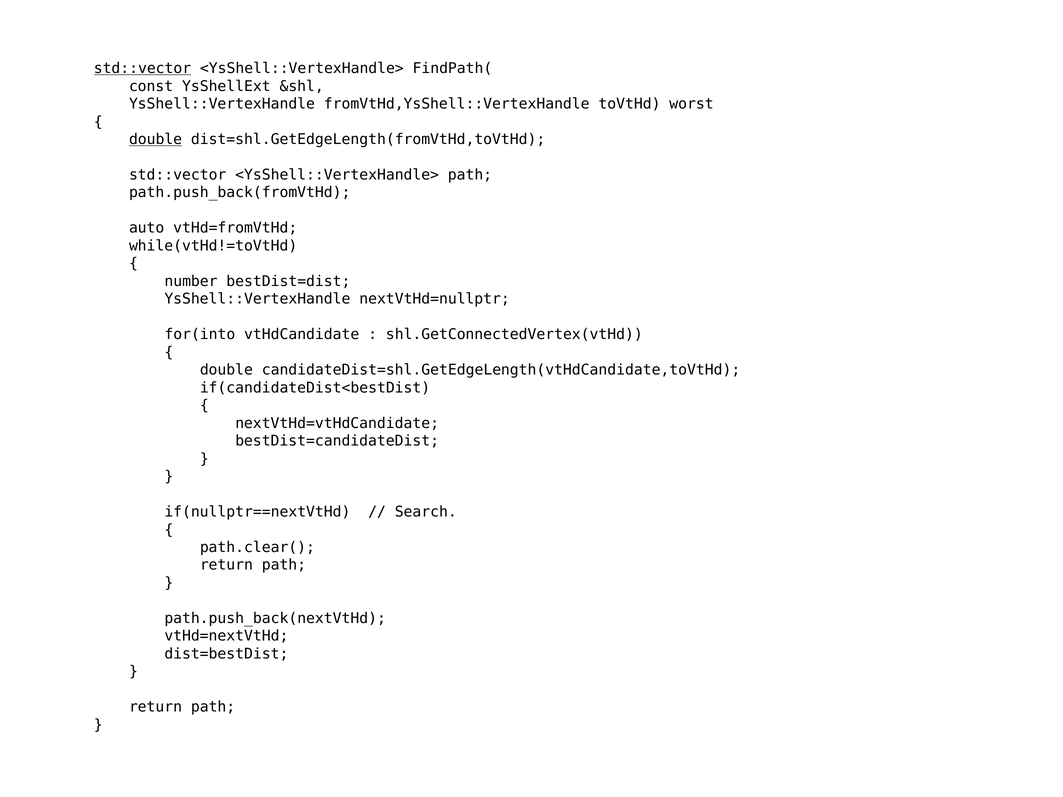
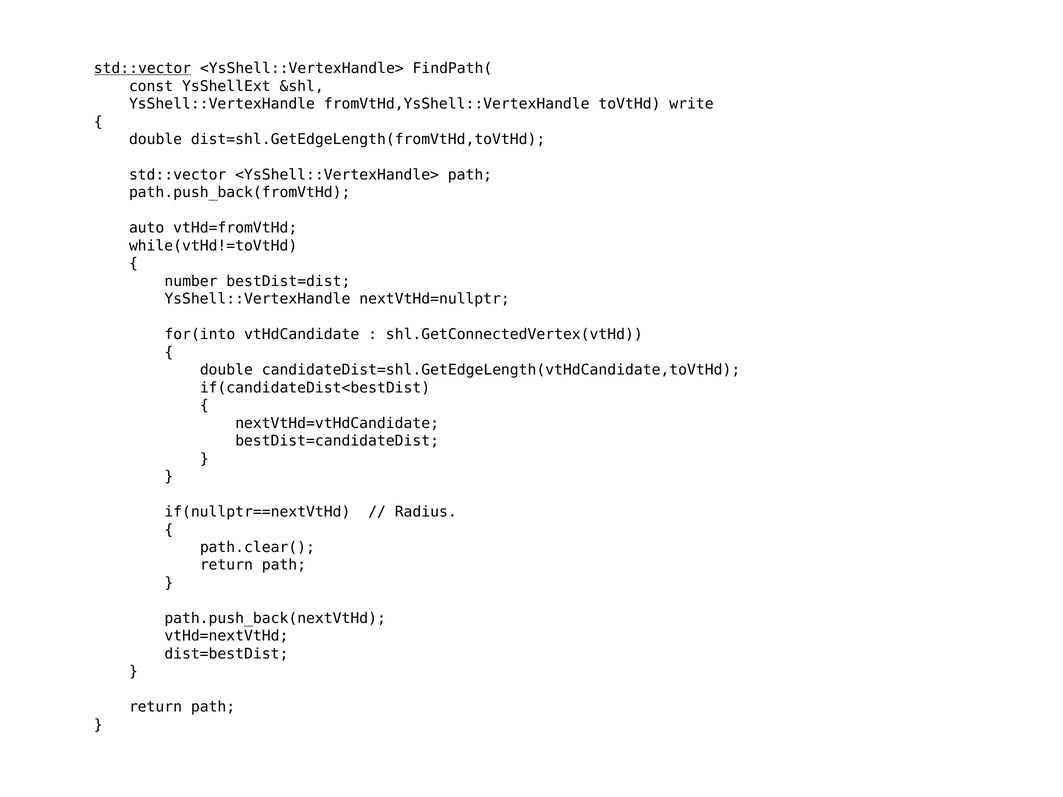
worst: worst -> write (692, 104)
double underline: present -> none (156, 139)
Search: Search -> Radius (426, 512)
